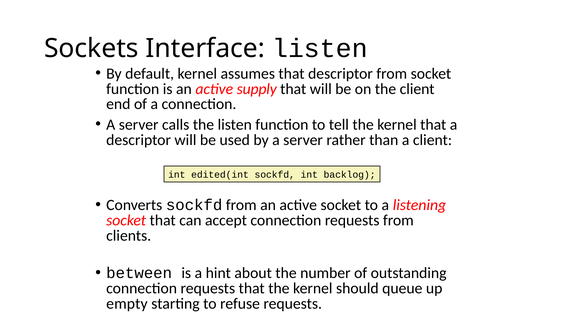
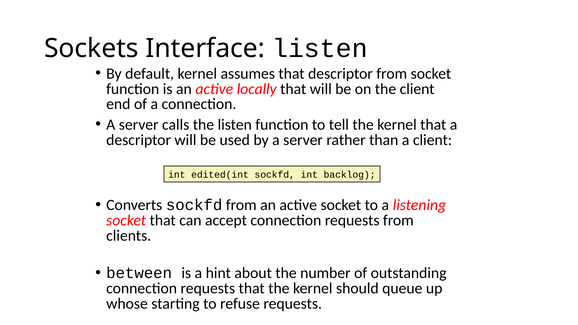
supply: supply -> locally (257, 89)
empty: empty -> whose (127, 304)
